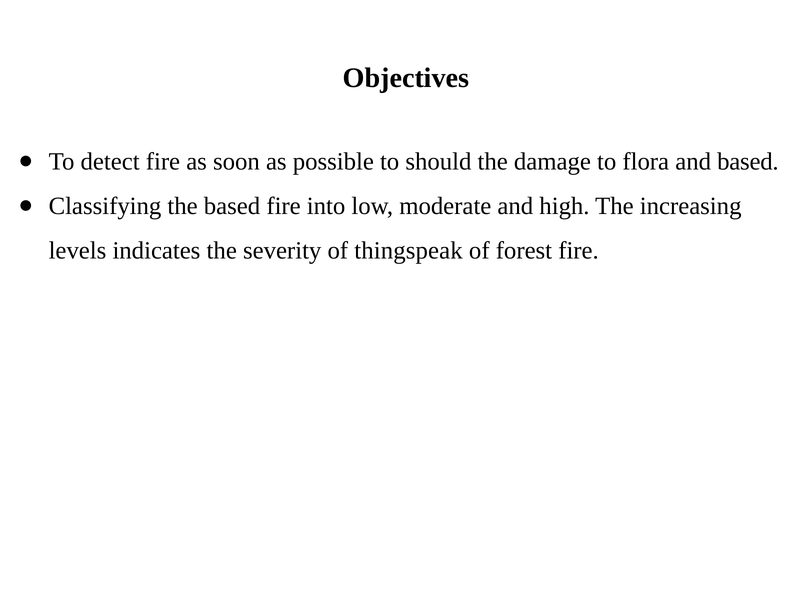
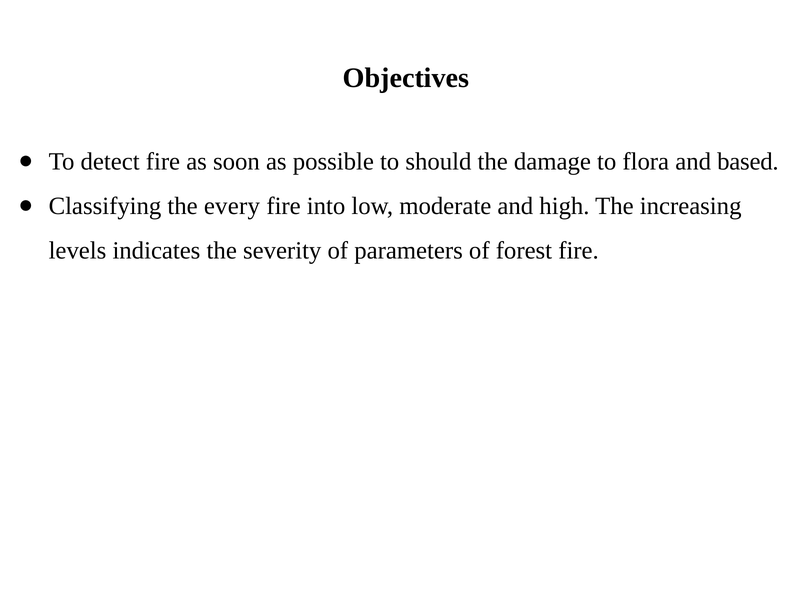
the based: based -> every (232, 206)
thingspeak: thingspeak -> parameters (409, 251)
